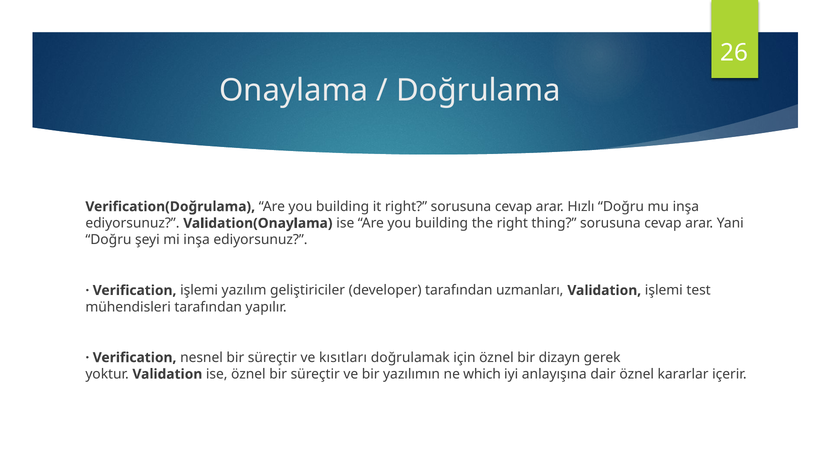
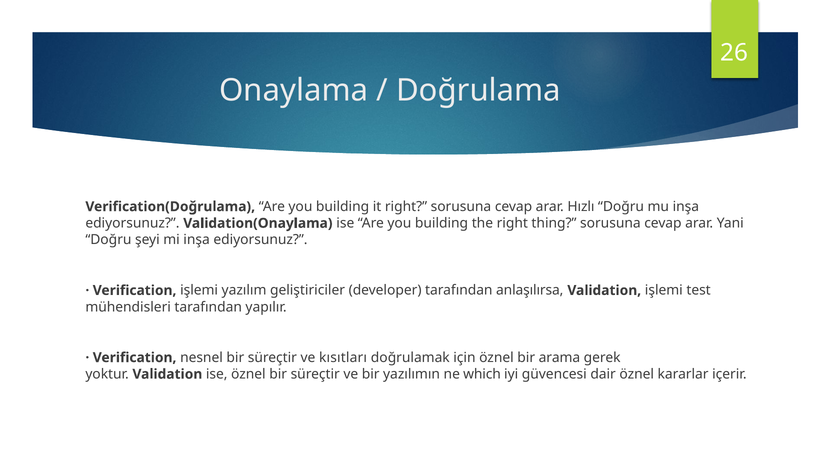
uzmanları: uzmanları -> anlaşılırsa (530, 290)
dizayn: dizayn -> arama (559, 357)
anlayışına: anlayışına -> güvencesi (554, 374)
